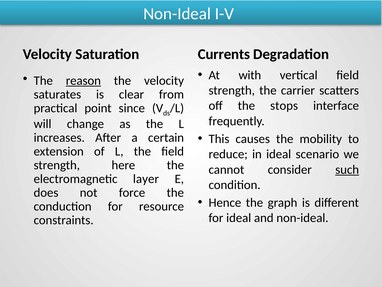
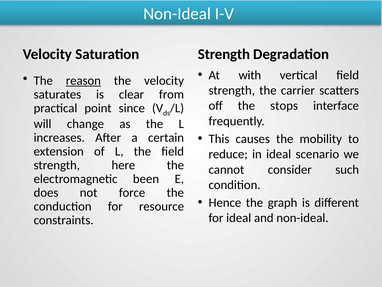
Saturation Currents: Currents -> Strength (224, 54)
such underline: present -> none (347, 169)
layer: layer -> been (146, 179)
